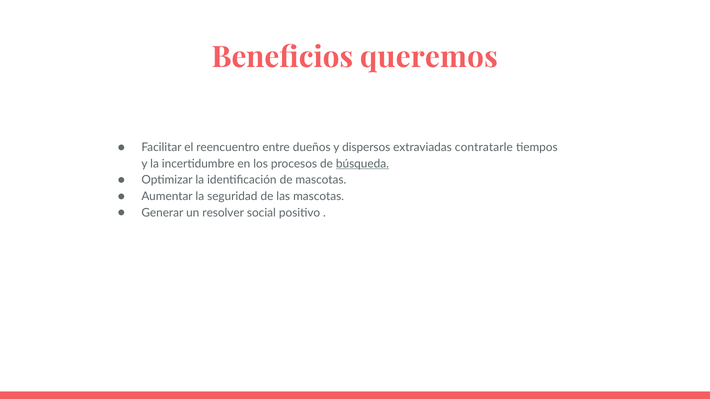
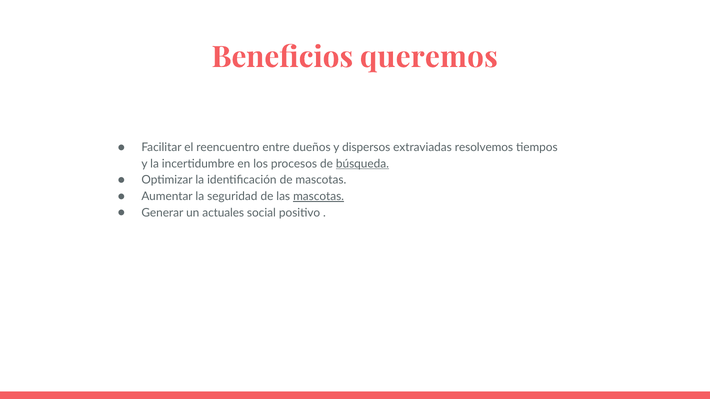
contratarle: contratarle -> resolvemos (484, 148)
mascotas underline: none -> present (319, 197)
resolver: resolver -> actuales (223, 213)
